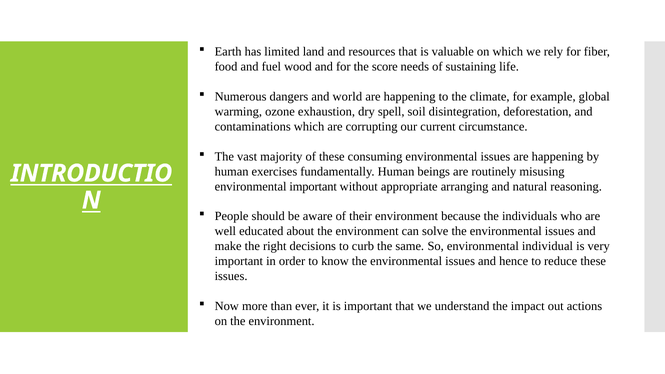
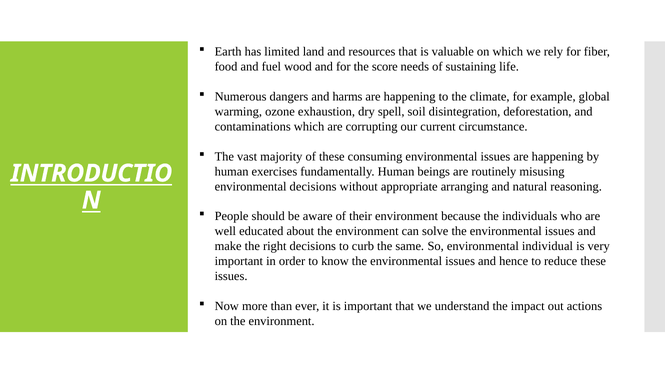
world: world -> harms (347, 97)
environmental important: important -> decisions (313, 186)
